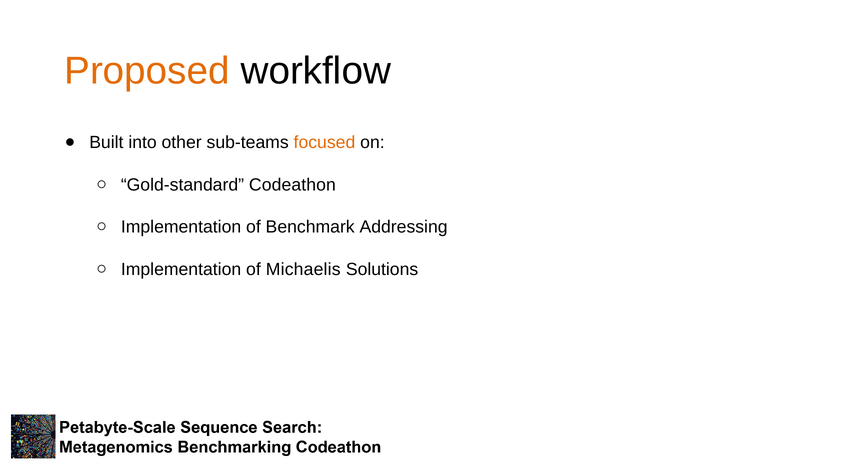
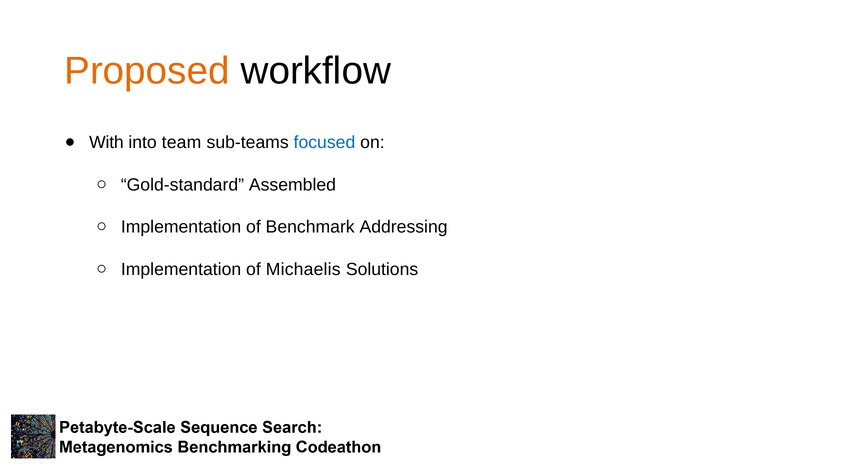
Built: Built -> With (106, 143)
other: other -> team (182, 143)
focused colour: orange -> blue (324, 143)
Codeathon: Codeathon -> Assembled (292, 185)
